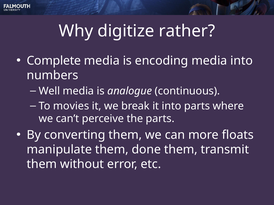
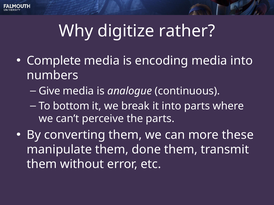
Well: Well -> Give (49, 91)
movies: movies -> bottom (71, 106)
floats: floats -> these (238, 135)
